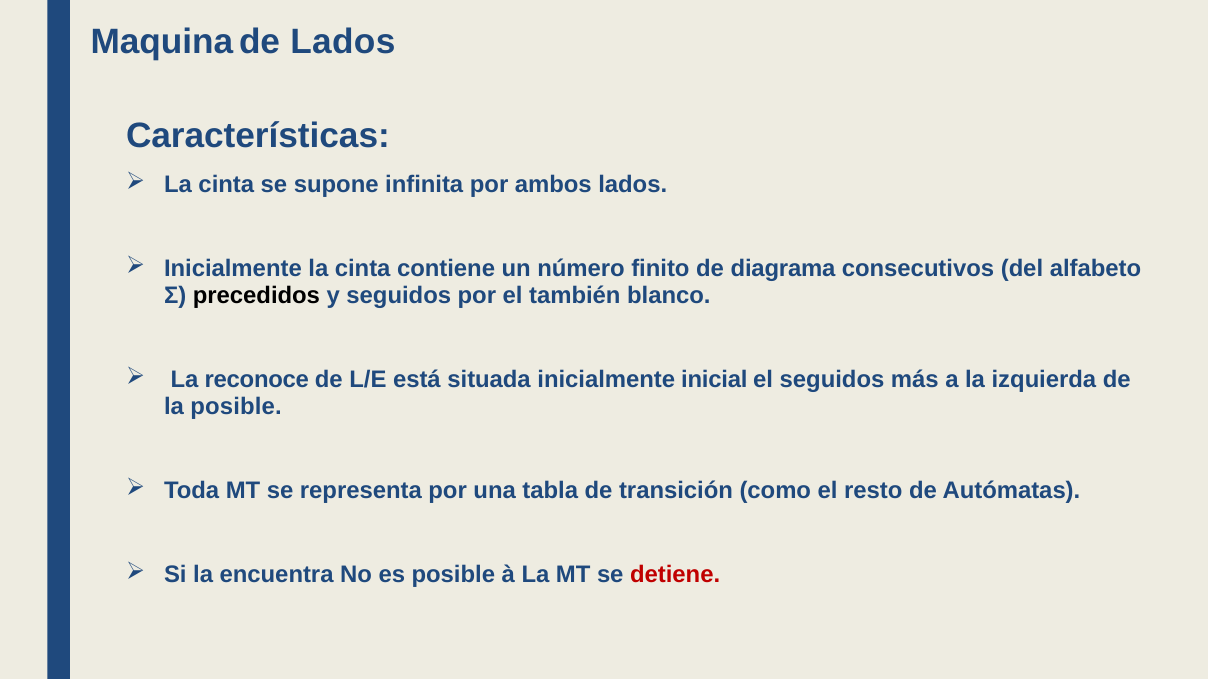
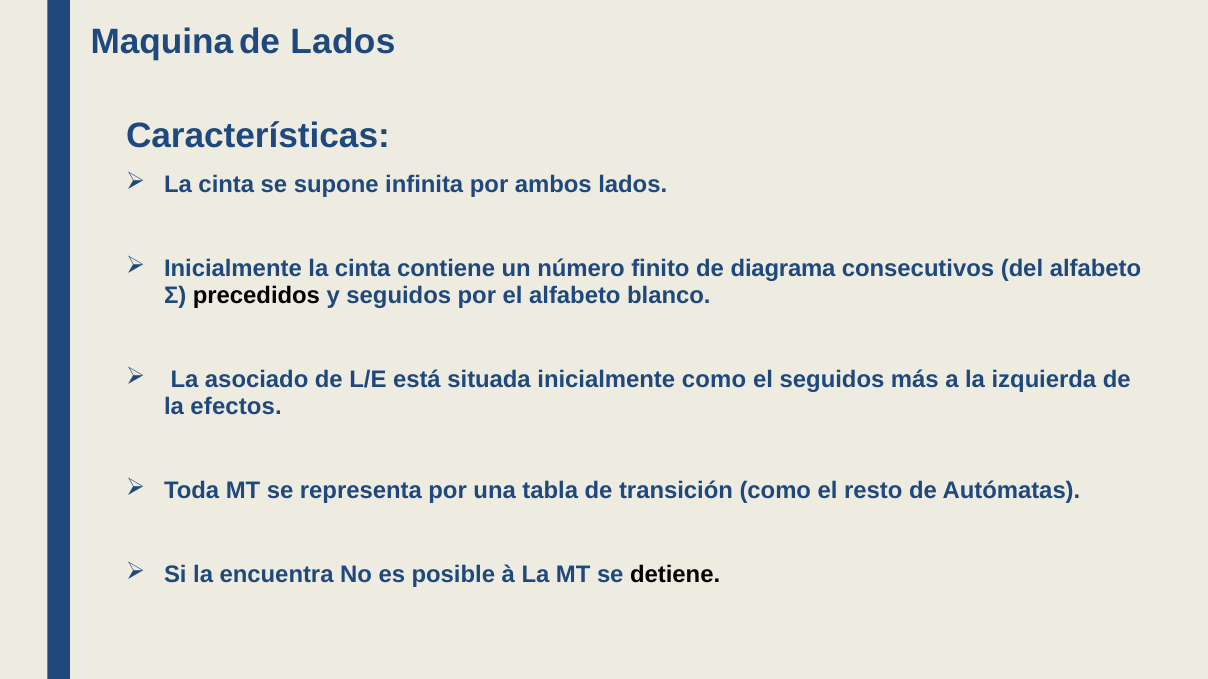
el también: también -> alfabeto (575, 296)
reconoce: reconoce -> asociado (257, 380)
inicialmente inicial: inicial -> como (714, 380)
la posible: posible -> efectos (236, 407)
detiene colour: red -> black (675, 575)
